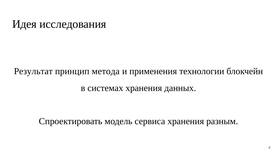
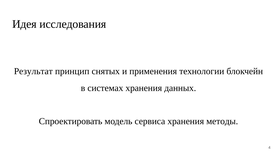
метода: метода -> снятых (106, 71)
разным: разным -> методы (222, 121)
